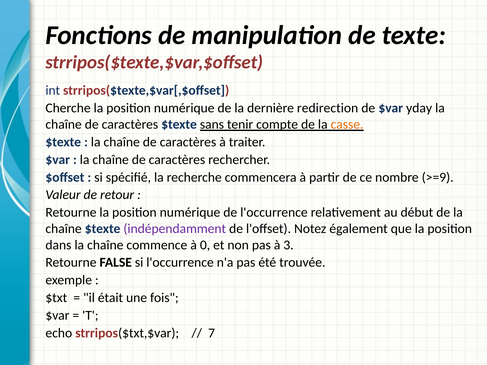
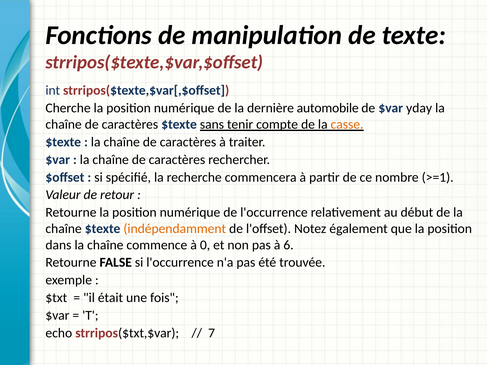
redirection: redirection -> automobile (328, 108)
>=9: >=9 -> >=1 (438, 177)
indépendamment colour: purple -> orange (175, 229)
3: 3 -> 6 (289, 245)
